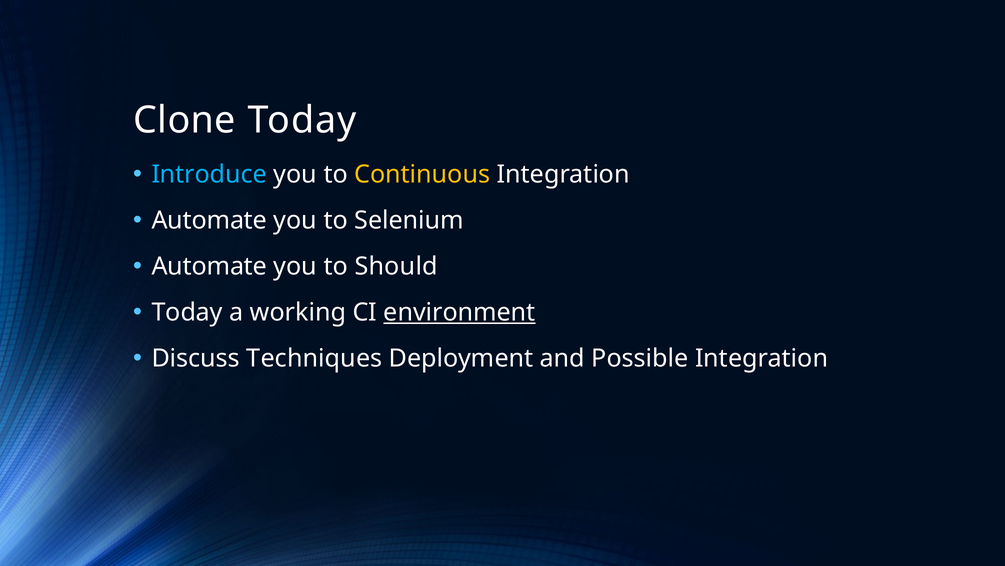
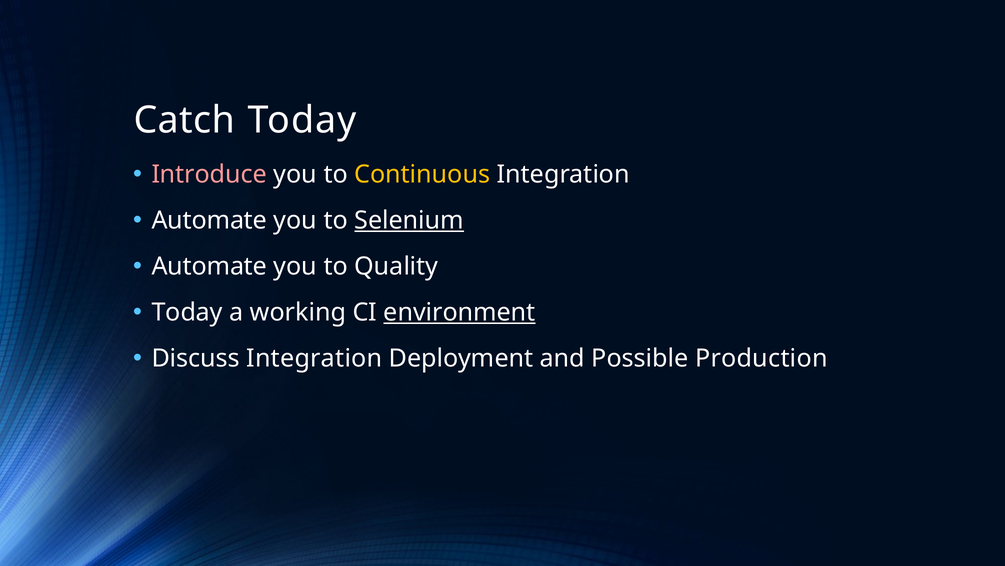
Clone: Clone -> Catch (184, 120)
Introduce colour: light blue -> pink (209, 174)
Selenium underline: none -> present (409, 220)
Should: Should -> Quality (396, 266)
Discuss Techniques: Techniques -> Integration (314, 358)
Possible Integration: Integration -> Production (761, 358)
